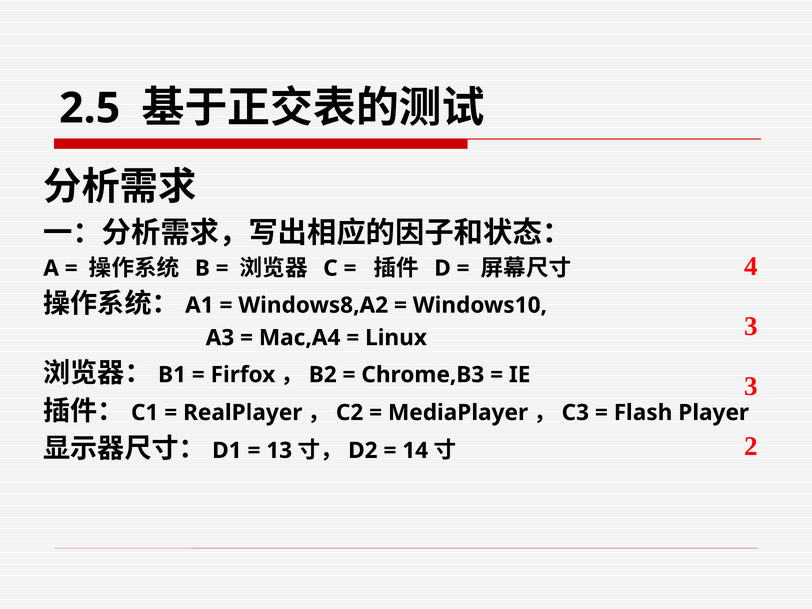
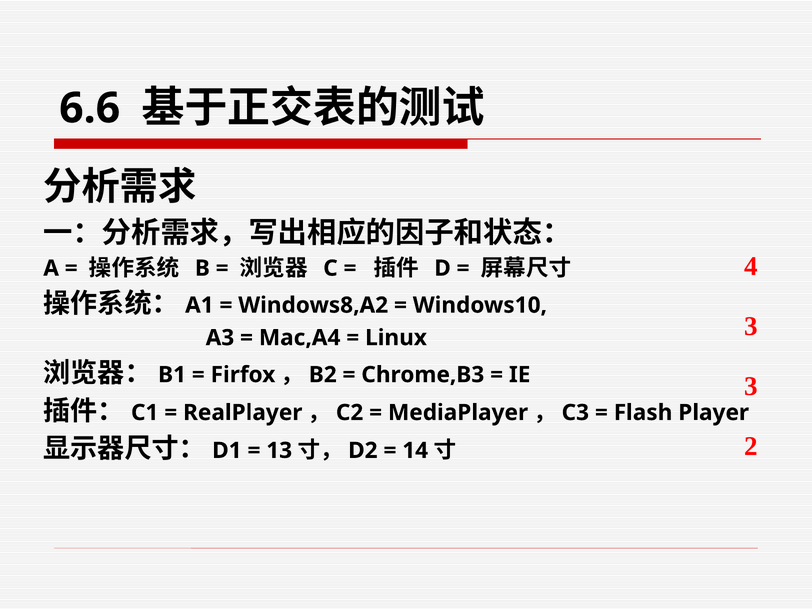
2.5: 2.5 -> 6.6 (90, 108)
